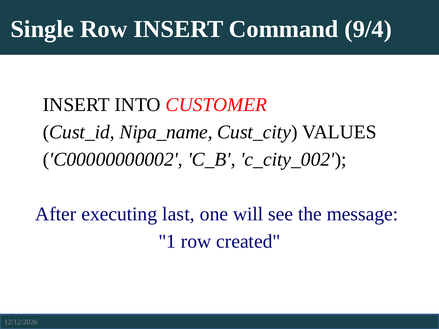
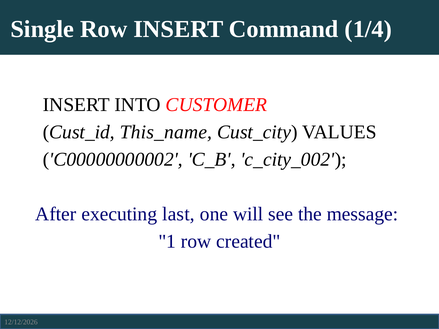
9/4: 9/4 -> 1/4 (368, 29)
Nipa_name: Nipa_name -> This_name (166, 132)
